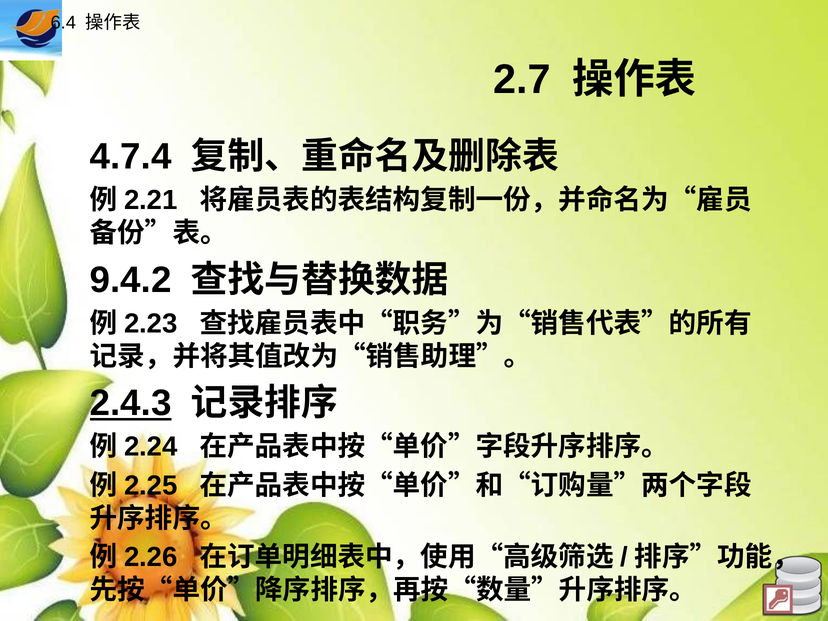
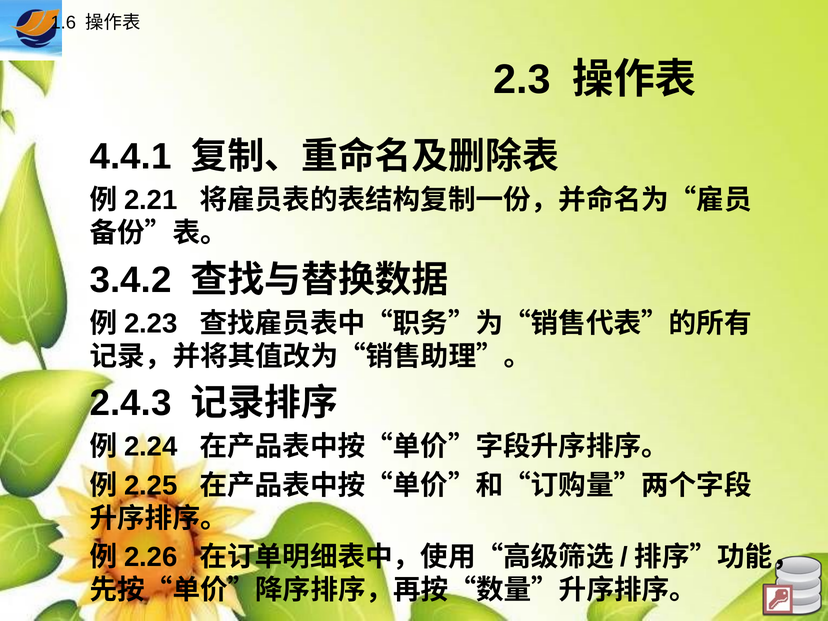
6.4: 6.4 -> 1.6 (63, 23)
2.7: 2.7 -> 2.3 (522, 80)
4.7.4: 4.7.4 -> 4.4.1 (131, 157)
9.4.2: 9.4.2 -> 3.4.2 (131, 280)
2.4.3 underline: present -> none (131, 403)
